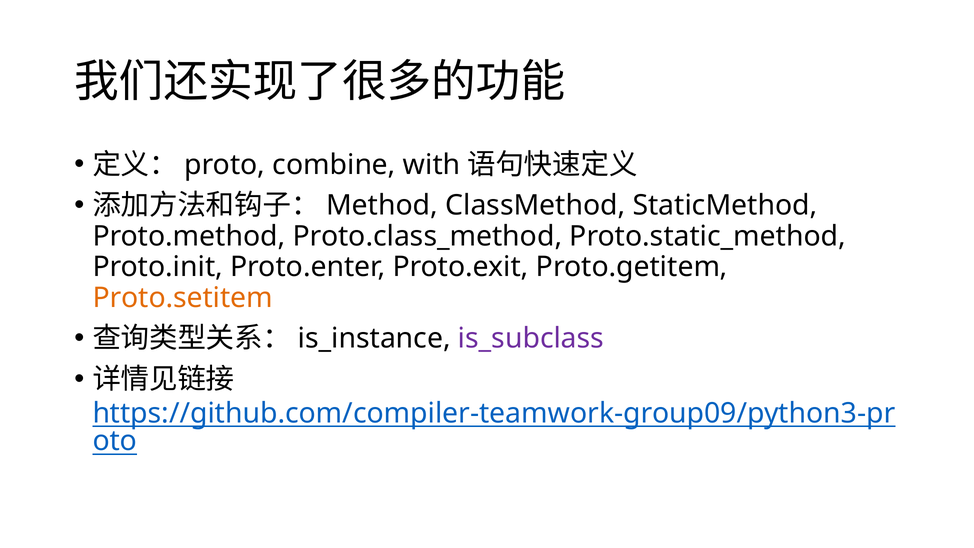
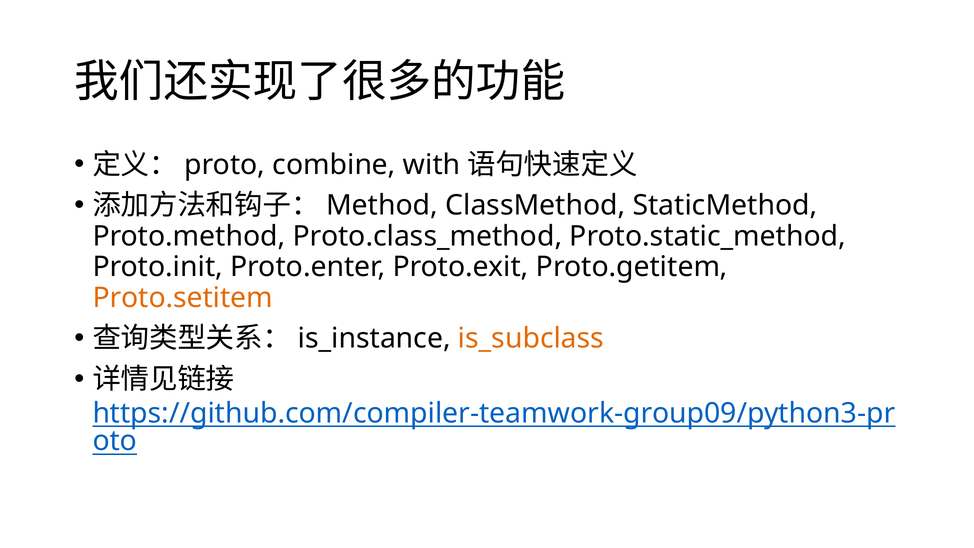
is_subclass colour: purple -> orange (531, 338)
